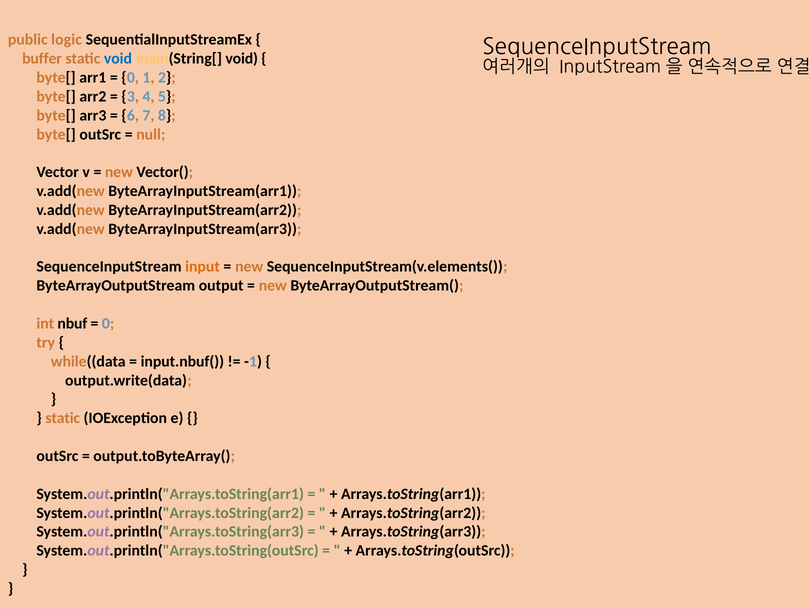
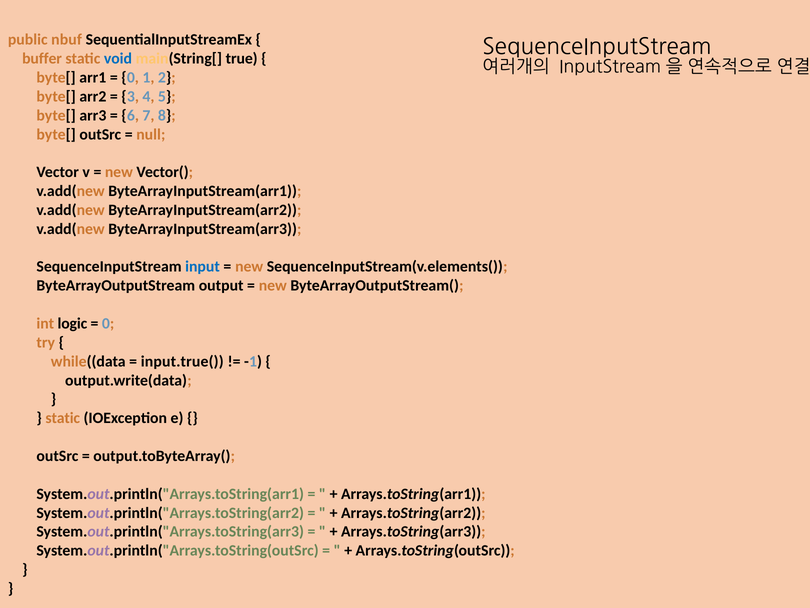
logic: logic -> nbuf (67, 40)
main(String[ void: void -> true (242, 59)
input colour: orange -> blue (203, 267)
nbuf: nbuf -> logic (72, 323)
input.nbuf(: input.nbuf( -> input.true( (182, 361)
